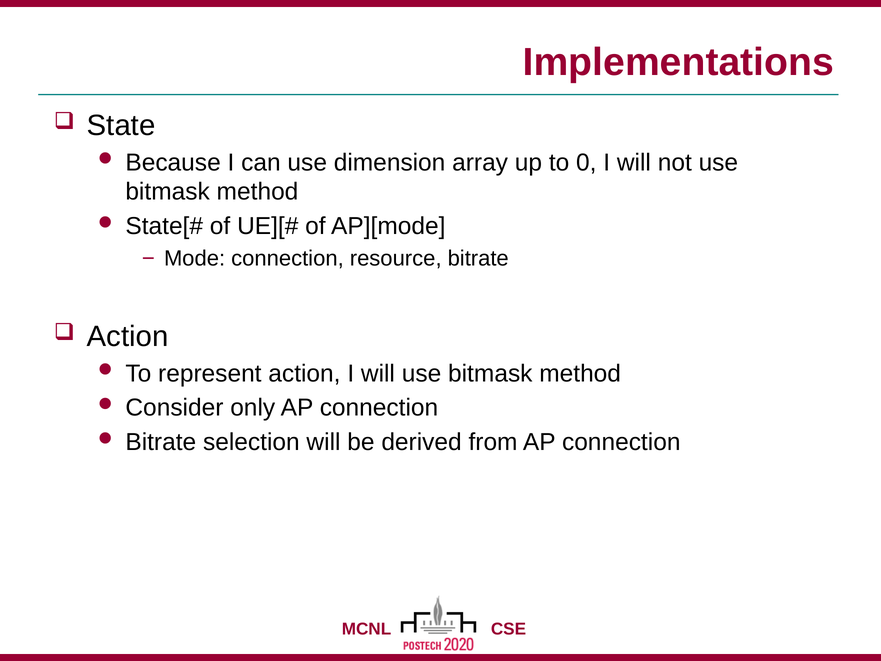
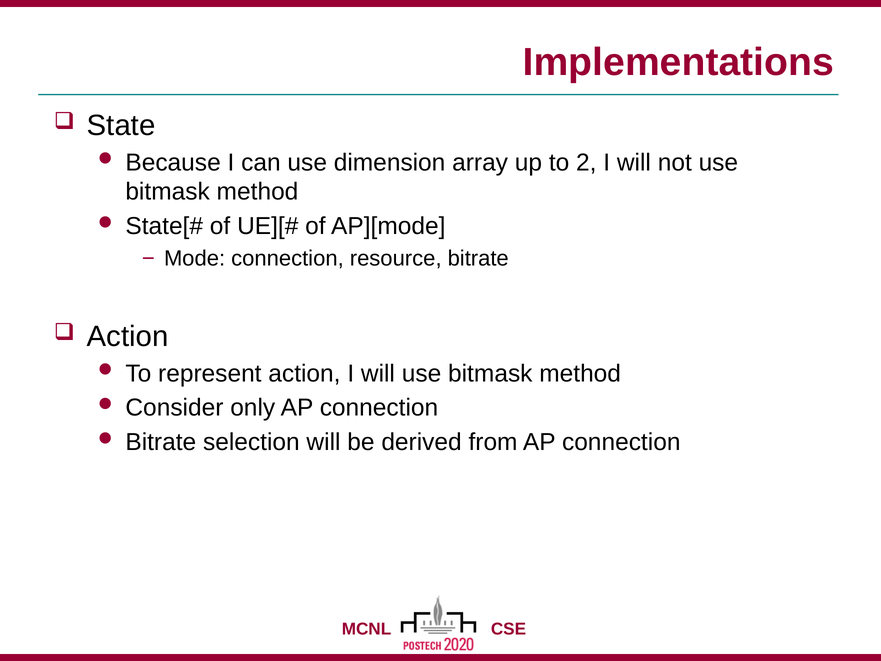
0: 0 -> 2 (586, 162)
